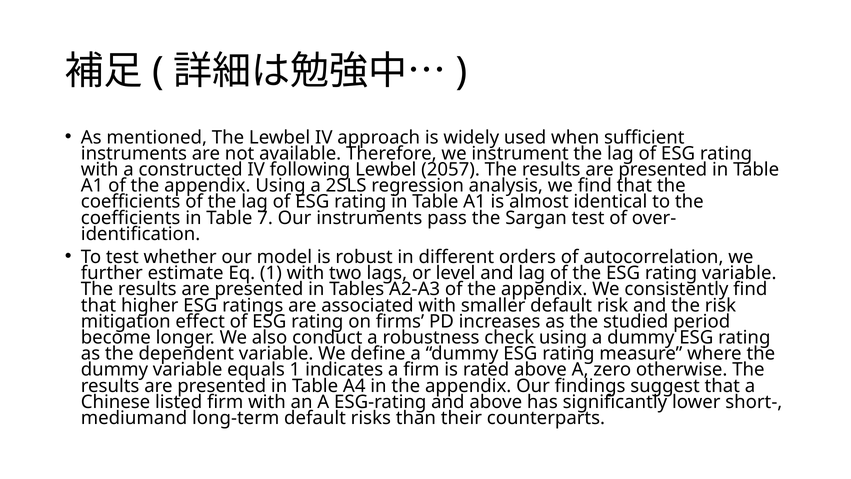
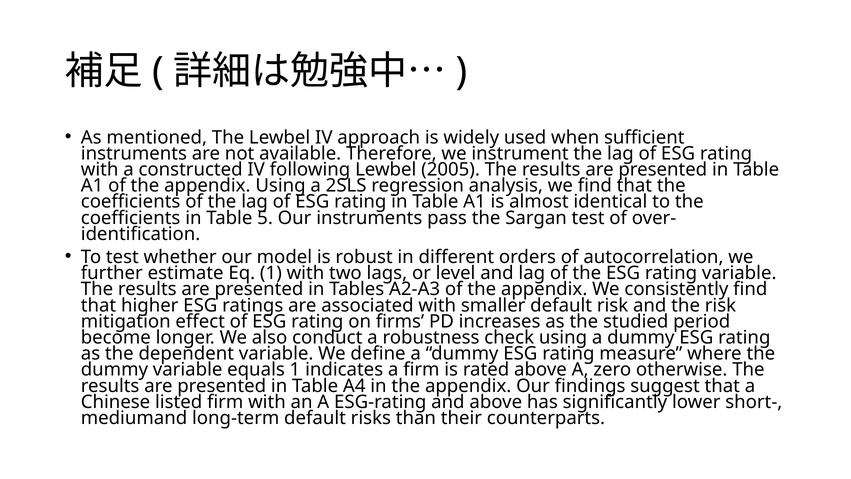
2057: 2057 -> 2005 (451, 169)
7: 7 -> 5 (265, 218)
